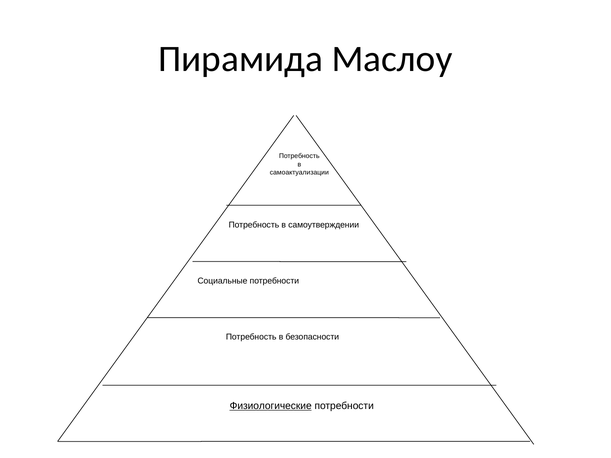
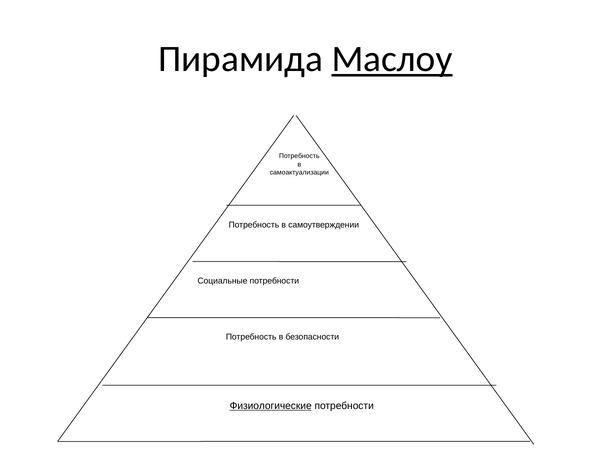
Маслоу underline: none -> present (392, 59)
